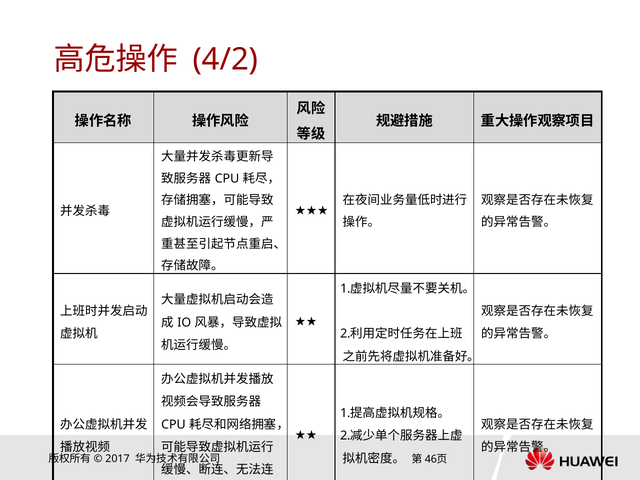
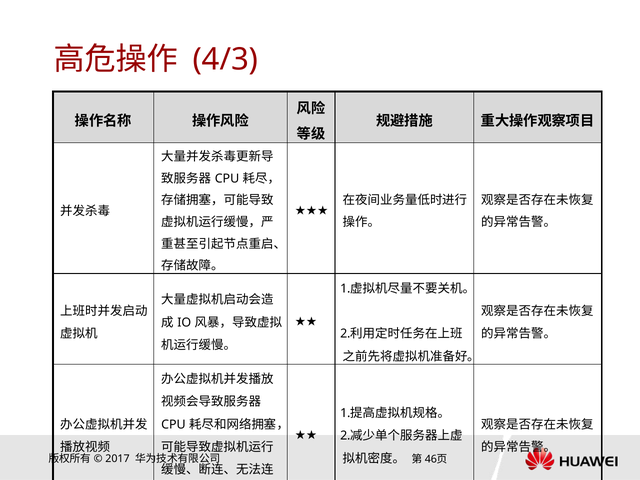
4/2: 4/2 -> 4/3 (225, 60)
